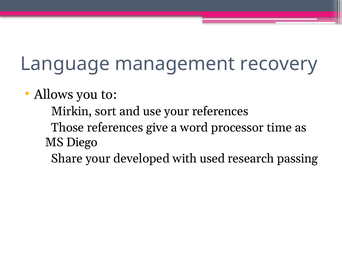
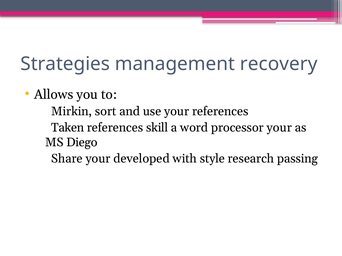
Language: Language -> Strategies (65, 64)
Those: Those -> Taken (68, 128)
give: give -> skill (157, 128)
processor time: time -> your (279, 128)
used: used -> style (212, 159)
